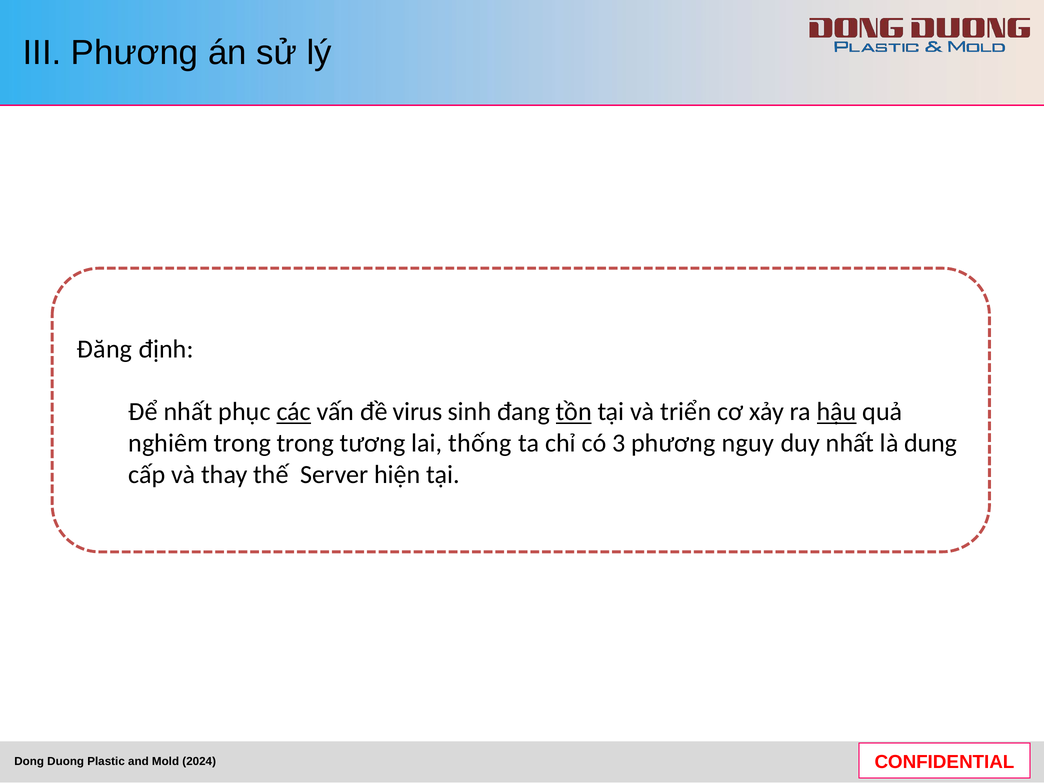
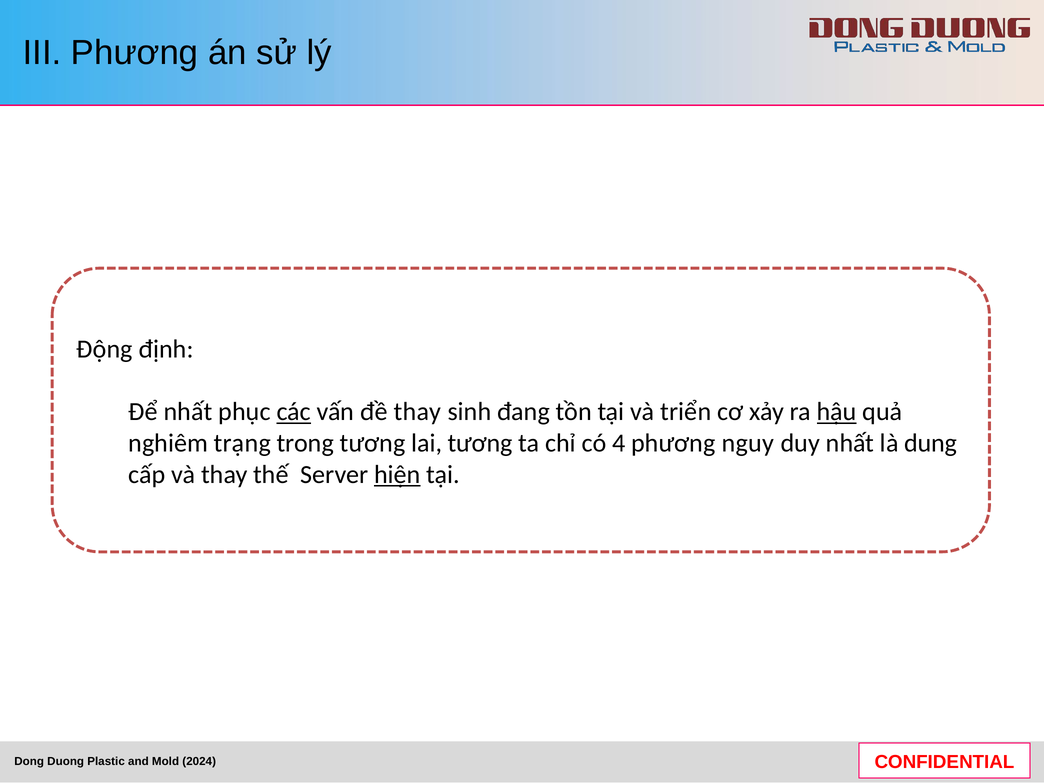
Đăng: Đăng -> Động (105, 349)
đề virus: virus -> thay (417, 412)
tồn underline: present -> none (574, 412)
nghiêm trong: trong -> trạng (242, 443)
lai thống: thống -> tương (480, 443)
3: 3 -> 4 (619, 443)
hiện underline: none -> present (397, 474)
